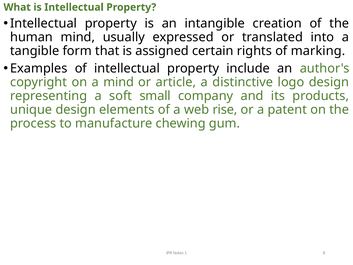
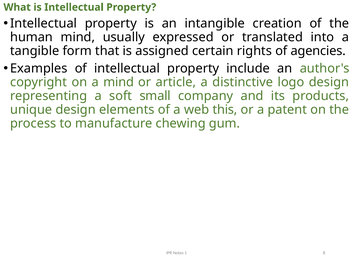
marking: marking -> agencies (318, 51)
rise: rise -> this (225, 110)
